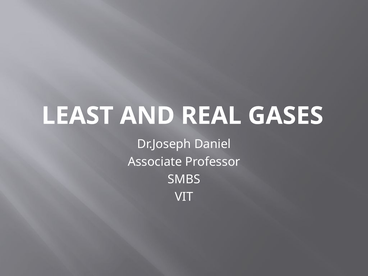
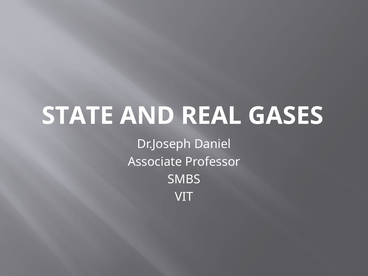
LEAST: LEAST -> STATE (78, 116)
